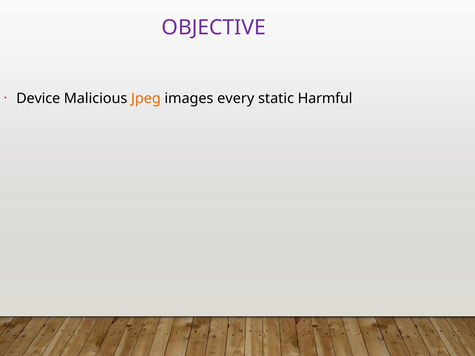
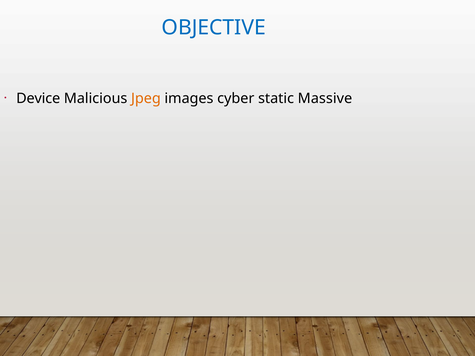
OBJECTIVE colour: purple -> blue (214, 28)
every: every -> cyber (236, 99)
Harmful: Harmful -> Massive (325, 99)
